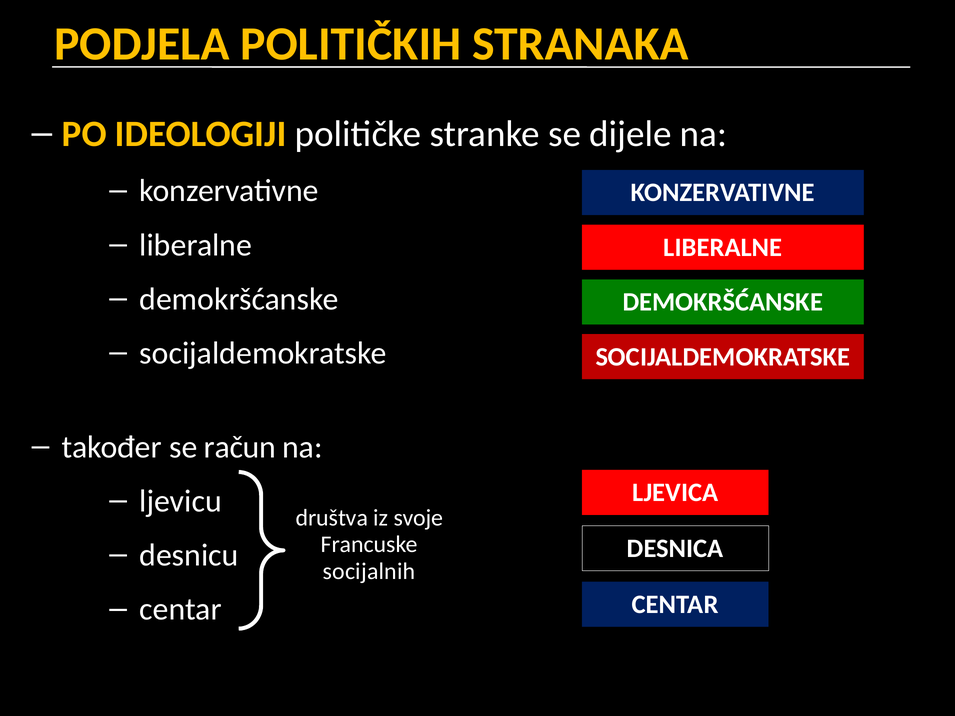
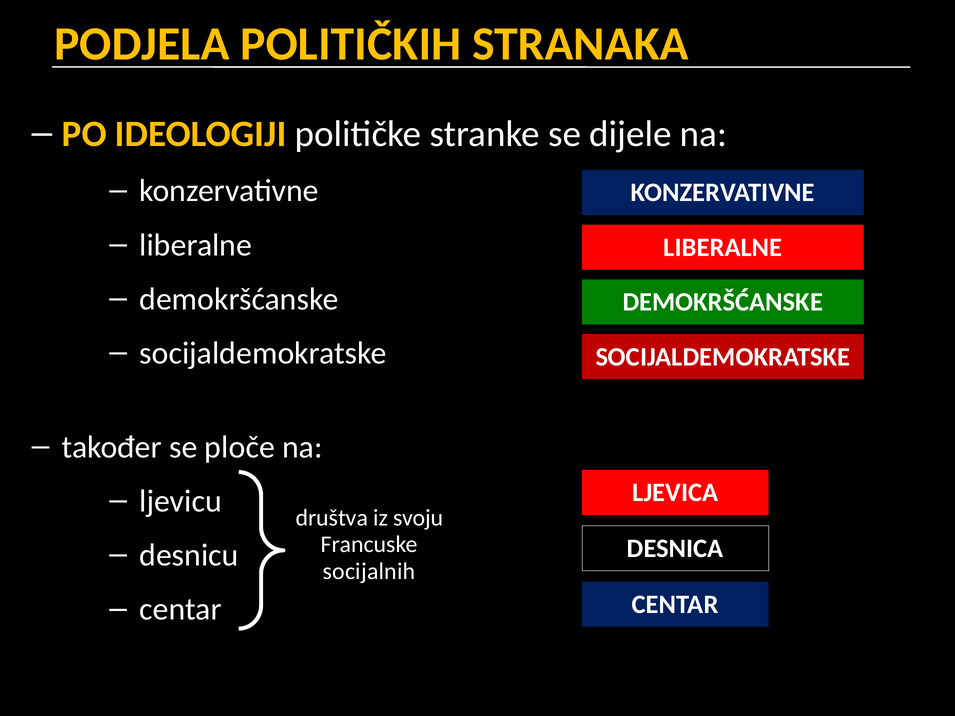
račun: račun -> ploče (240, 447)
svoje: svoje -> svoju (418, 518)
